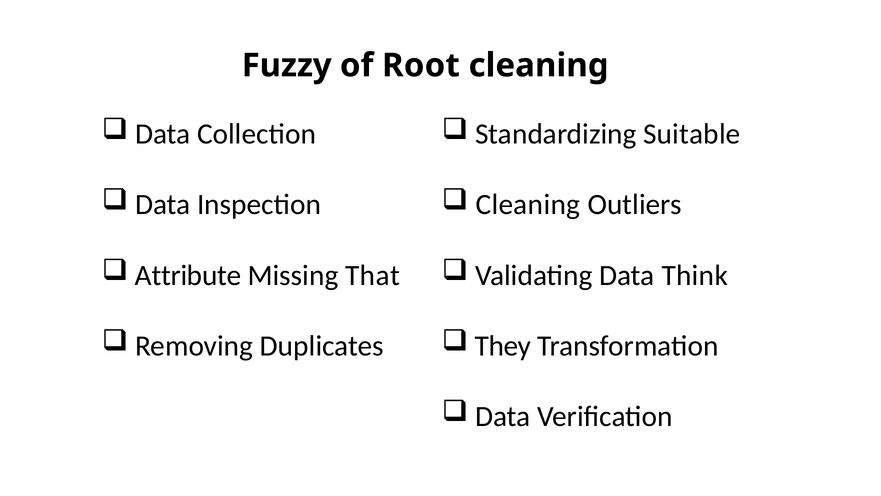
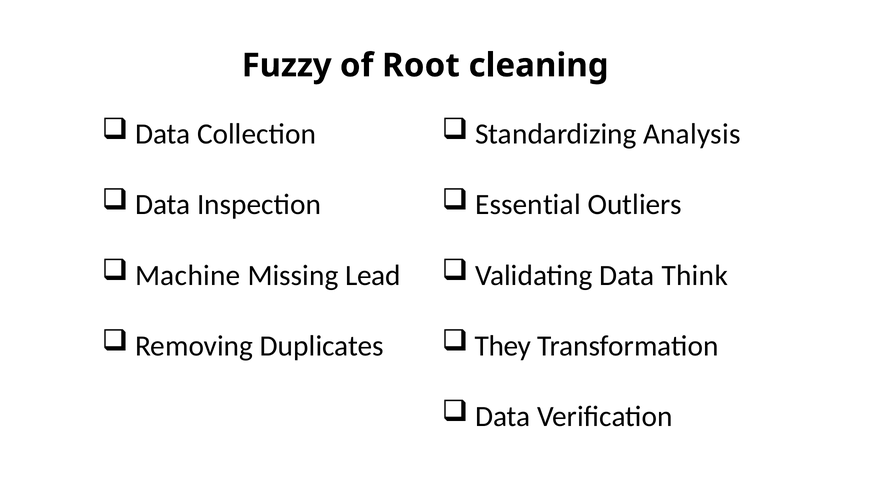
Suitable: Suitable -> Analysis (692, 134)
Cleaning: Cleaning -> Essential (528, 205)
Attribute: Attribute -> Machine (188, 275)
That: That -> Lead (373, 275)
